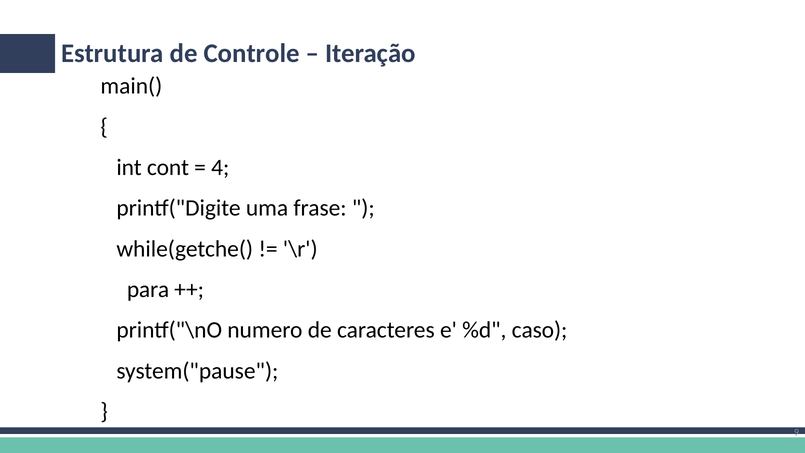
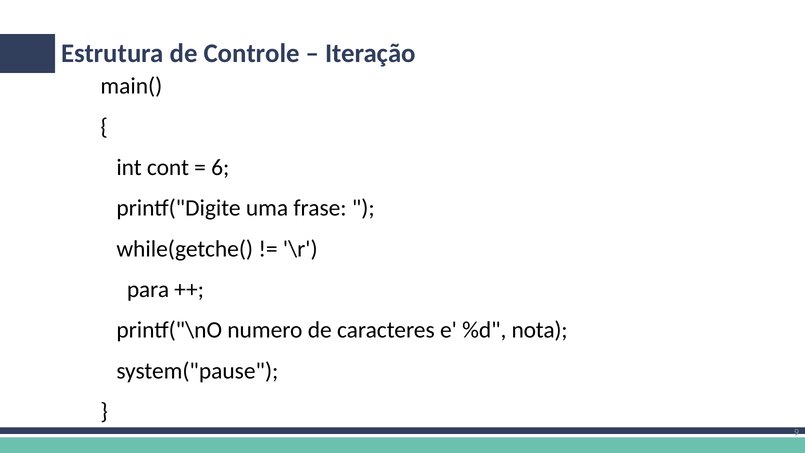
4: 4 -> 6 (220, 167)
caso: caso -> nota (540, 330)
